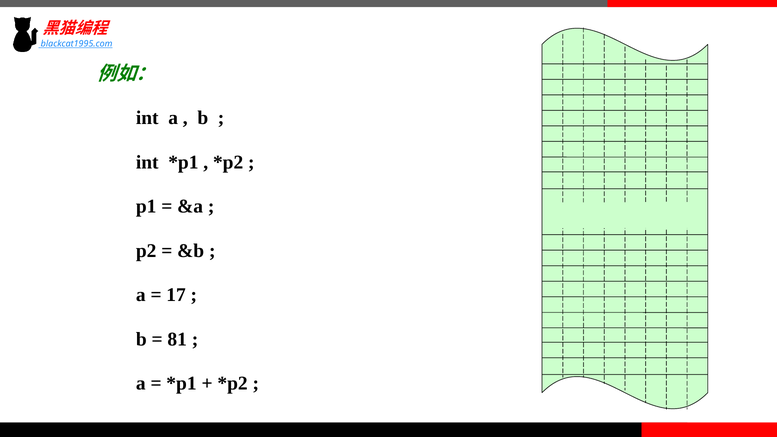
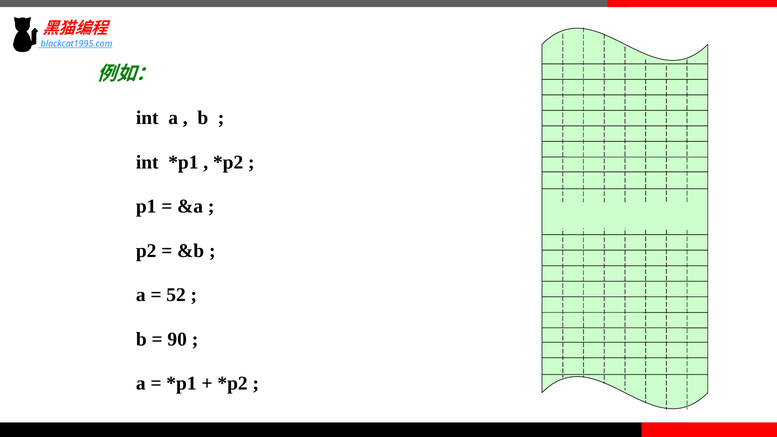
17: 17 -> 52 (176, 295)
81: 81 -> 90 (177, 339)
